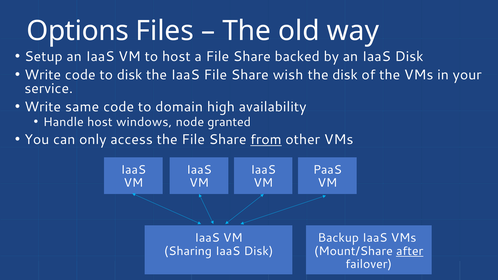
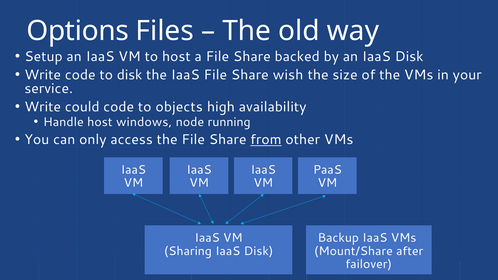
the disk: disk -> size (345, 75)
same: same -> could (82, 107)
domain: domain -> objects (179, 107)
granted: granted -> running (229, 122)
after underline: present -> none (410, 251)
